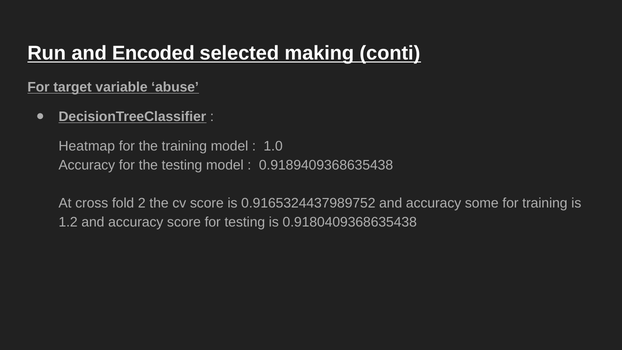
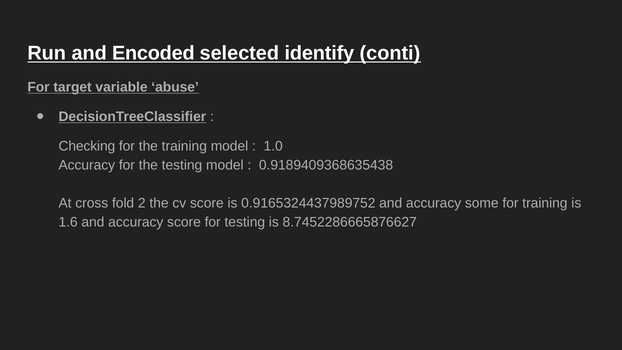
making: making -> identify (319, 53)
Heatmap: Heatmap -> Checking (87, 146)
1.2: 1.2 -> 1.6 (68, 222)
0.9180409368635438: 0.9180409368635438 -> 8.7452286665876627 (350, 222)
